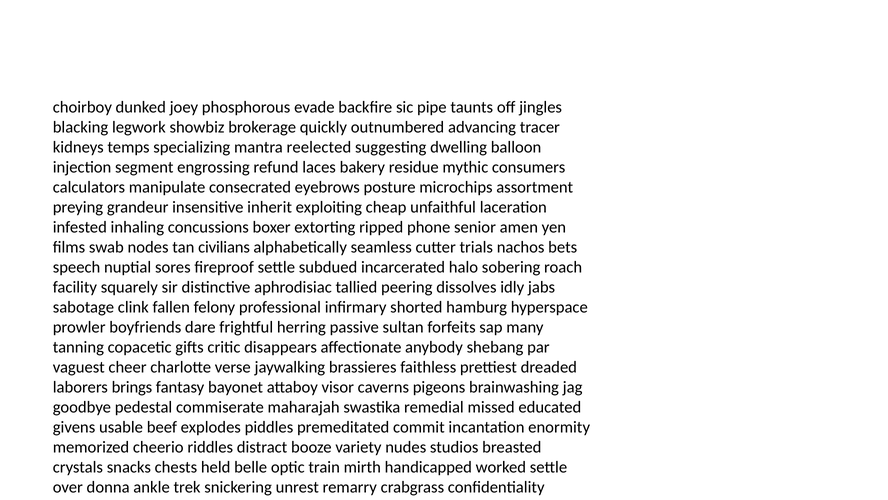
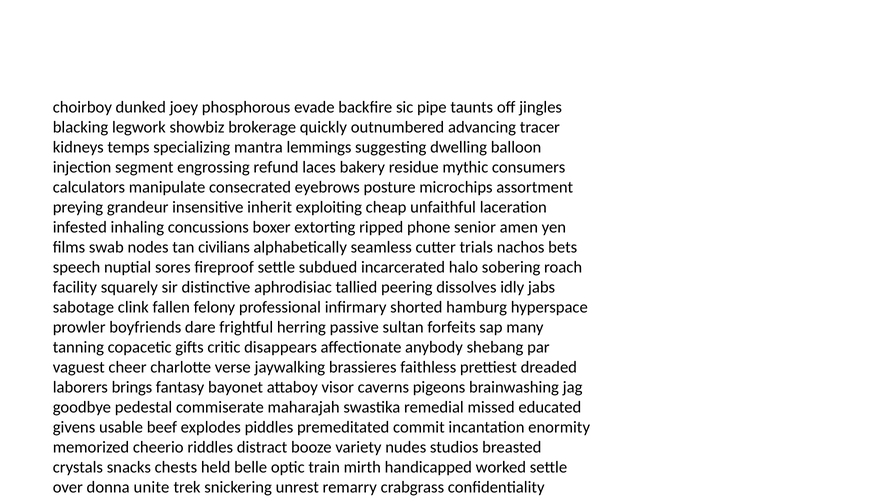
reelected: reelected -> lemmings (319, 147)
ankle: ankle -> unite (151, 487)
